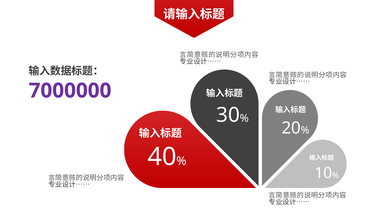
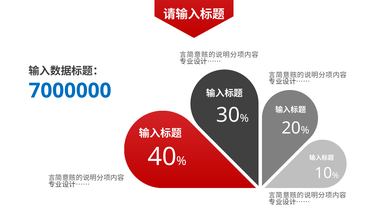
7000000 colour: purple -> blue (70, 91)
